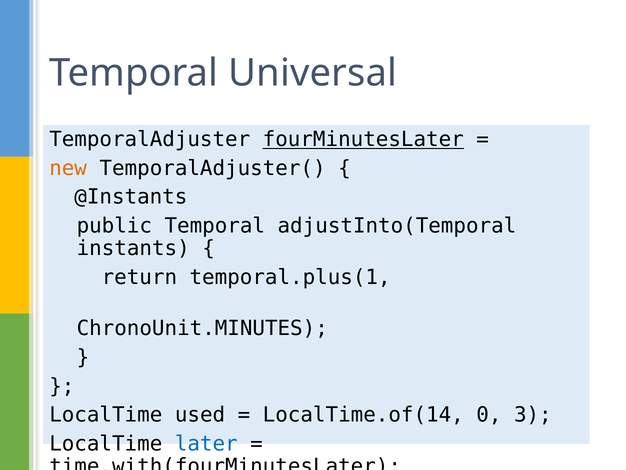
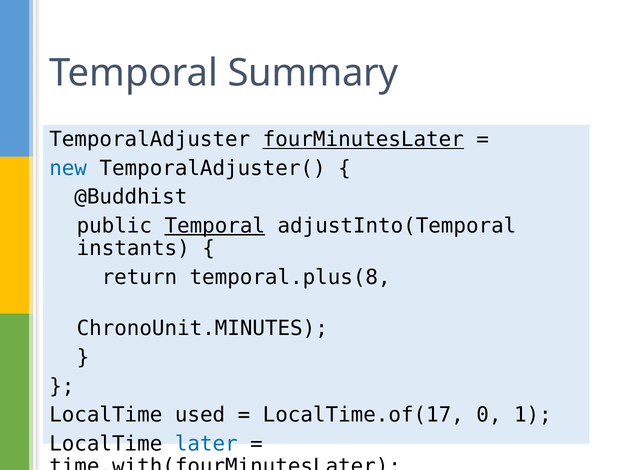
Universal: Universal -> Summary (313, 73)
new colour: orange -> blue (68, 168)
@Instants: @Instants -> @Buddhist (131, 197)
Temporal underline: none -> present (215, 226)
temporal.plus(1: temporal.plus(1 -> temporal.plus(8 (290, 277)
LocalTime.of(14: LocalTime.of(14 -> LocalTime.of(17 (363, 415)
3: 3 -> 1 (533, 415)
